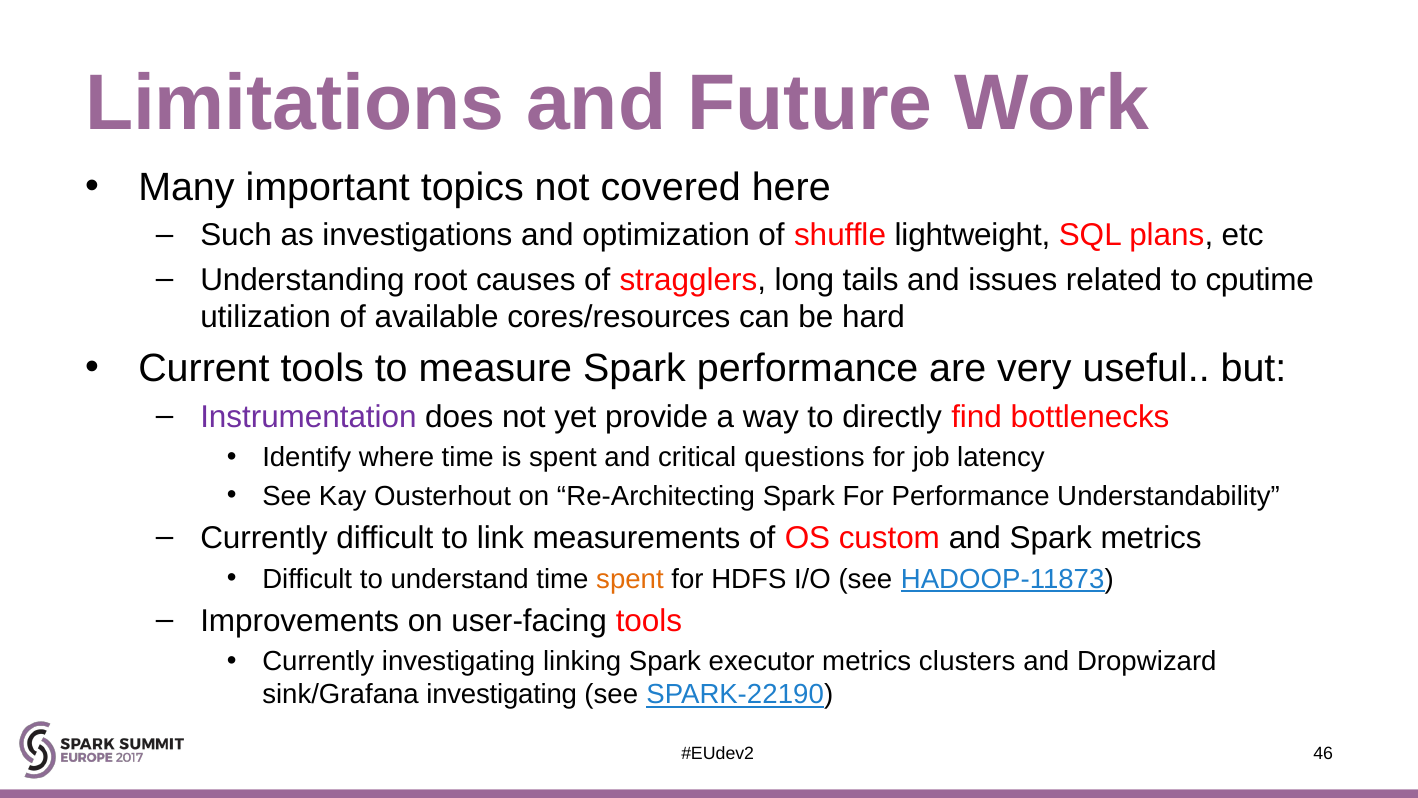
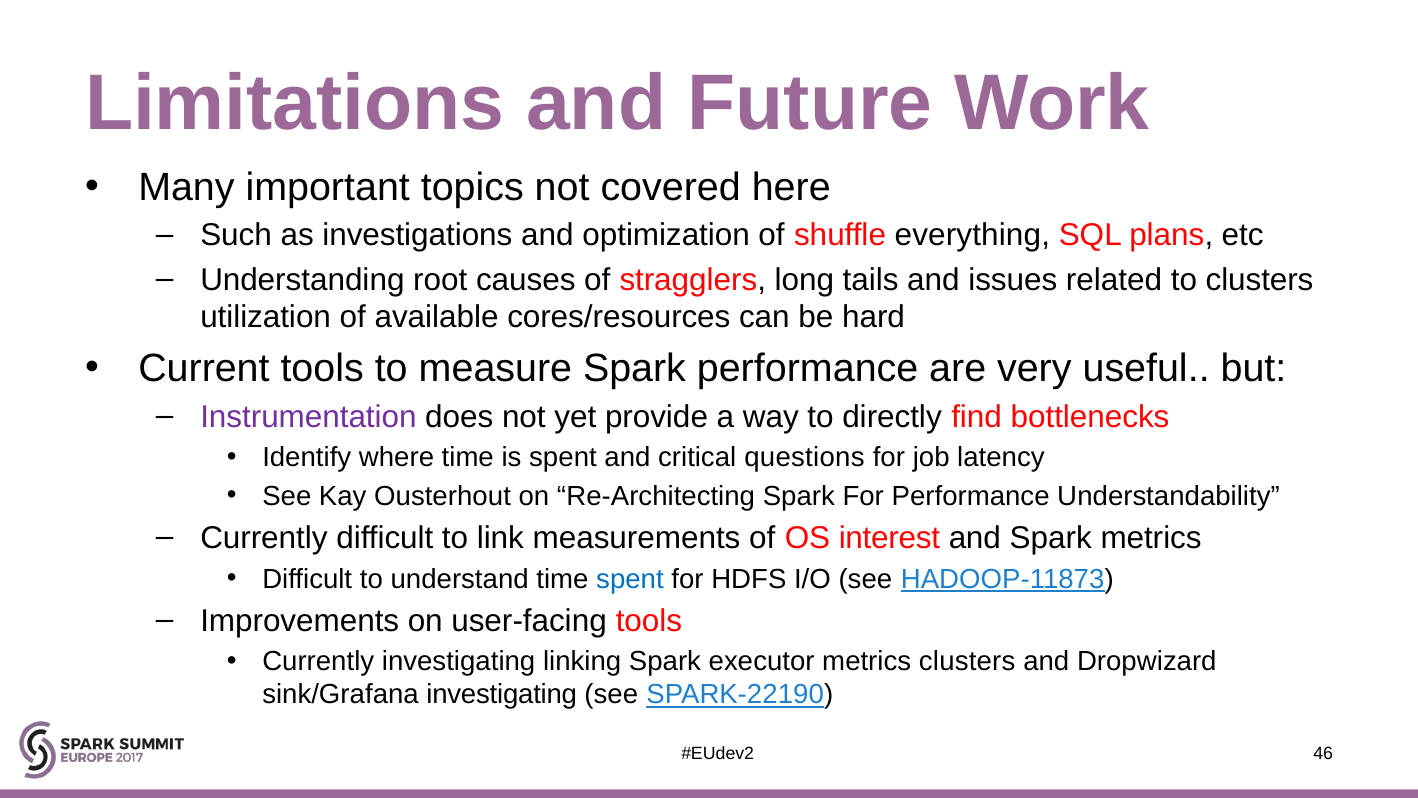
lightweight: lightweight -> everything (972, 235)
to cputime: cputime -> clusters (1260, 280)
custom: custom -> interest (889, 538)
spent colour: orange -> blue (630, 579)
